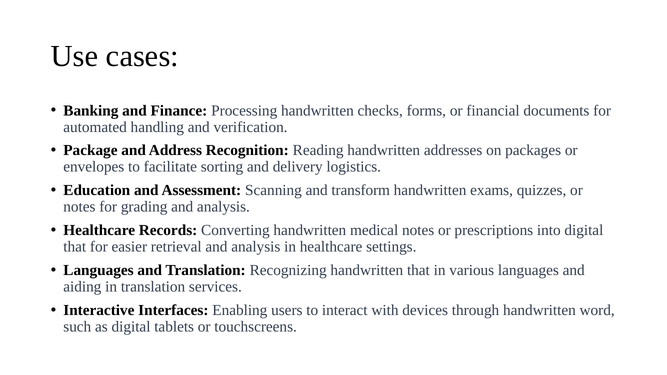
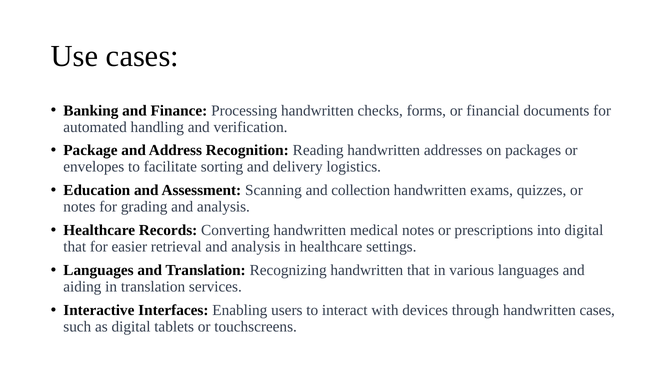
transform: transform -> collection (361, 190)
handwritten word: word -> cases (597, 310)
